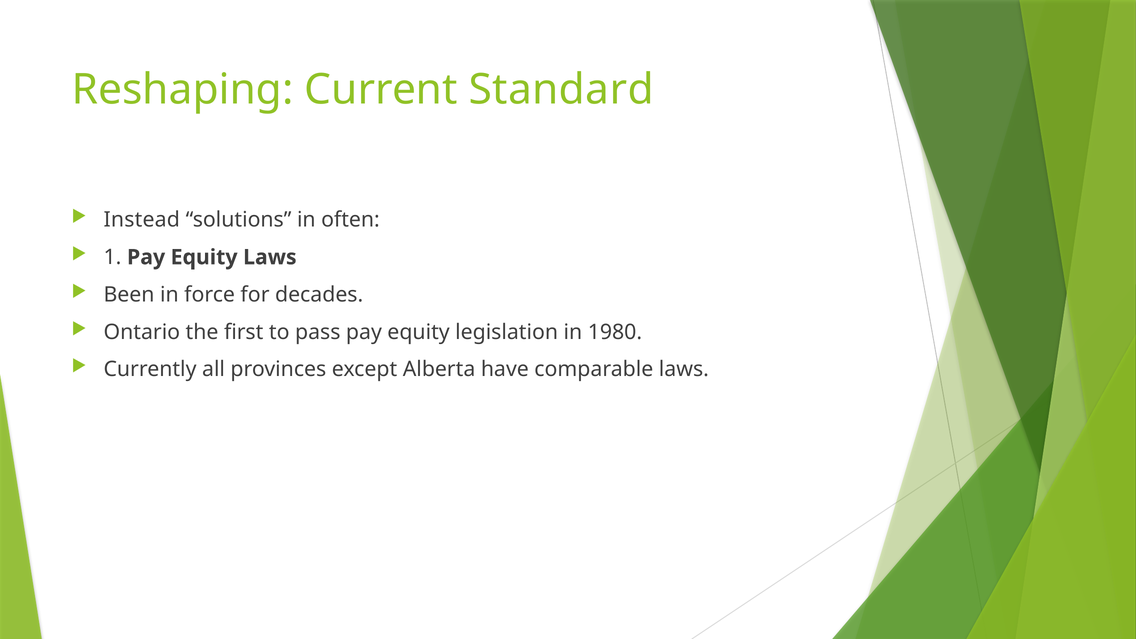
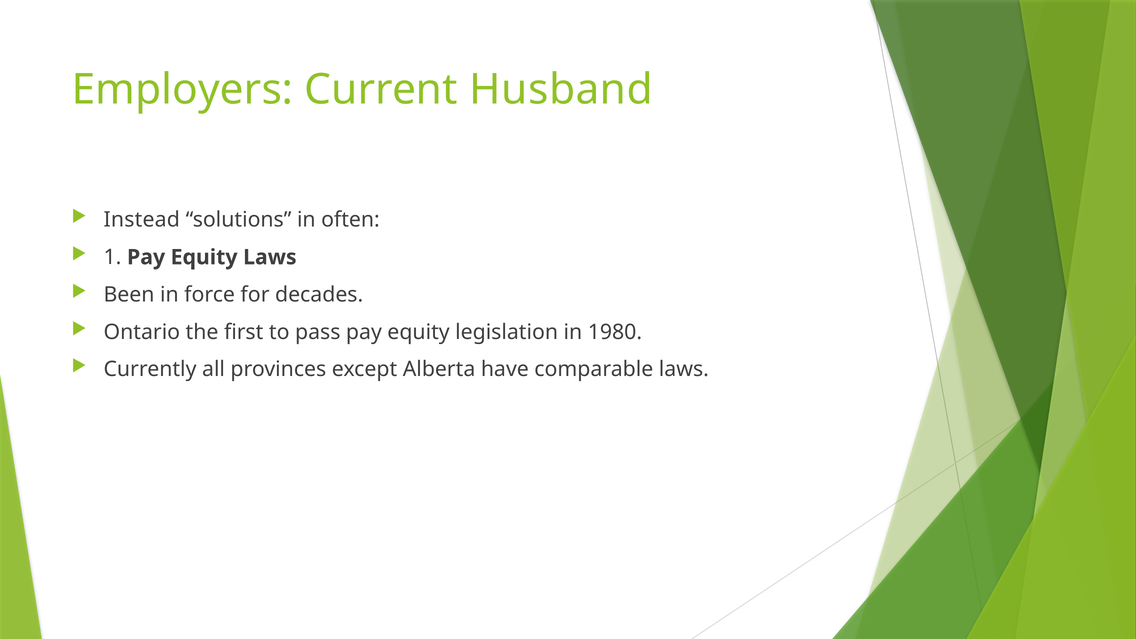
Reshaping: Reshaping -> Employers (183, 90)
Standard: Standard -> Husband (561, 90)
